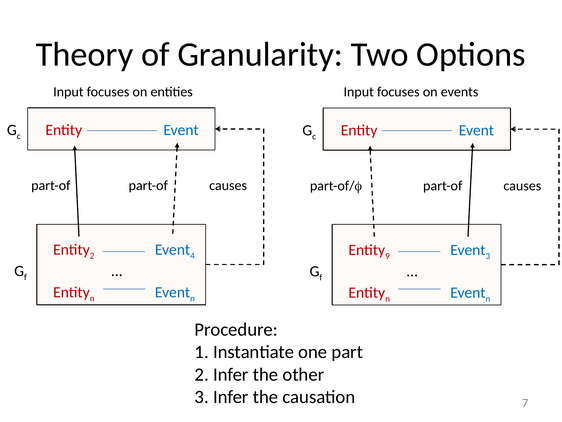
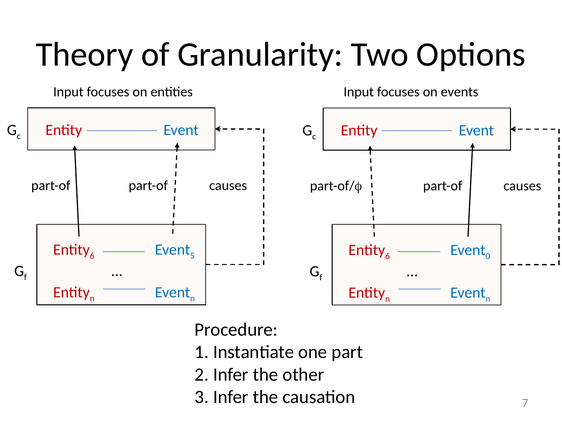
2: 2 -> 6 (92, 256)
4: 4 -> 5 (192, 256)
9: 9 -> 6 (387, 256)
Event 3: 3 -> 0 (488, 256)
